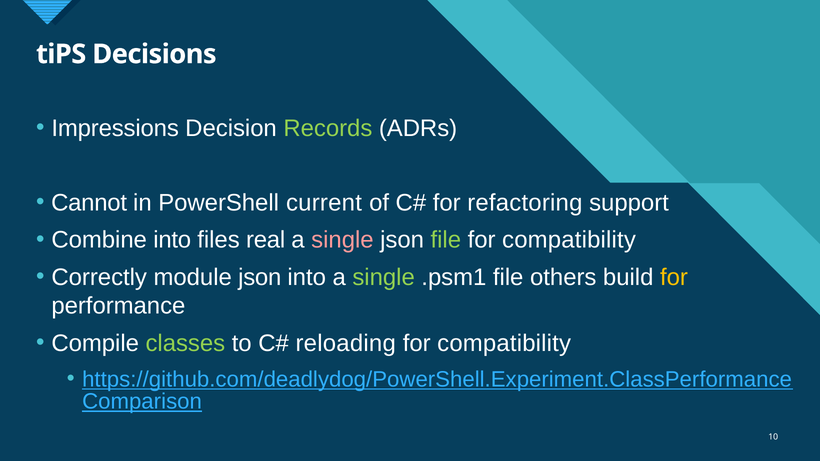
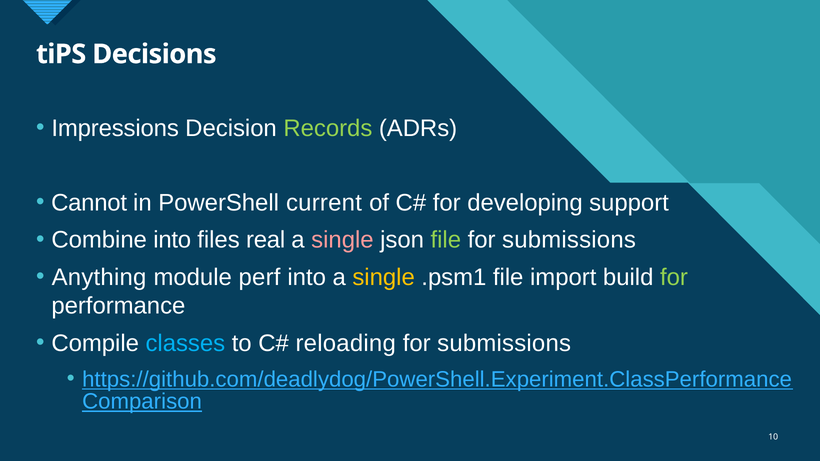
refactoring: refactoring -> developing (525, 203)
compatibility: compatibility -> submissions (569, 240)
Correctly: Correctly -> Anything (99, 277)
module json: json -> perf (260, 277)
single colour: light green -> yellow (384, 277)
others: others -> import (563, 277)
for colour: yellow -> light green (674, 277)
classes colour: light green -> light blue (185, 343)
compatibility: compatibility -> submissions (504, 343)
